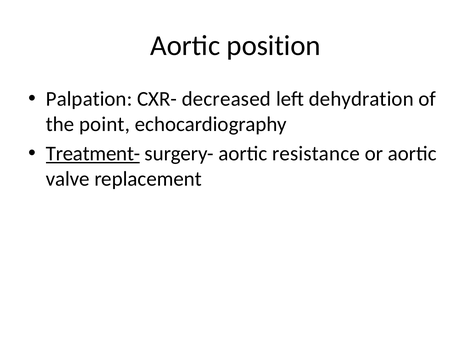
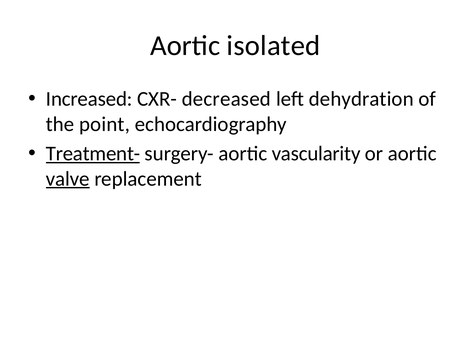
position: position -> isolated (274, 46)
Palpation: Palpation -> Increased (89, 99)
resistance: resistance -> vascularity (316, 153)
valve underline: none -> present (68, 178)
